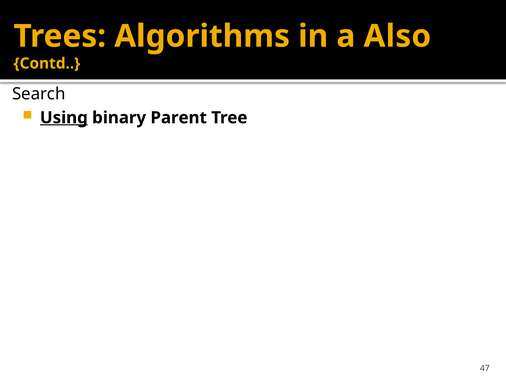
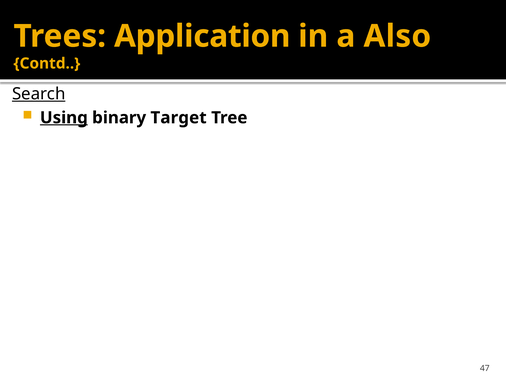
Algorithms: Algorithms -> Application (202, 36)
Search underline: none -> present (39, 94)
Parent: Parent -> Target (179, 118)
